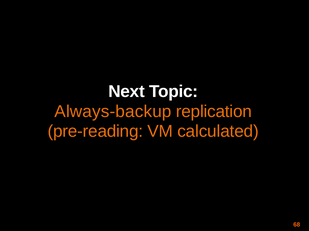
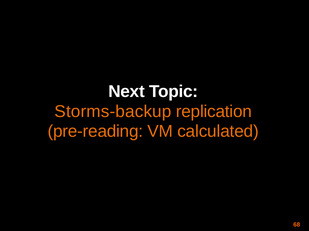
Always-backup: Always-backup -> Storms-backup (113, 112)
